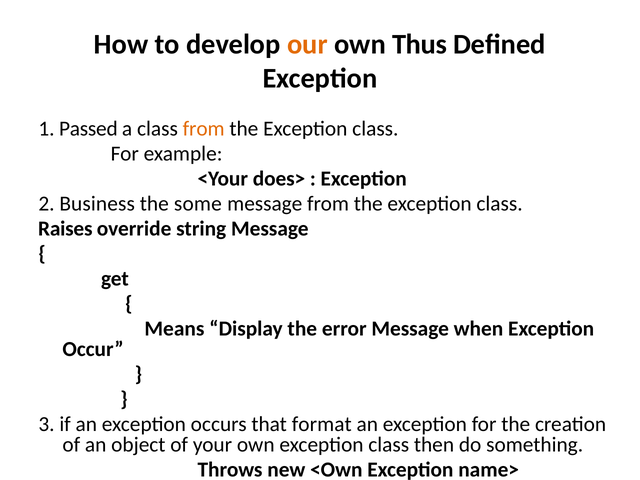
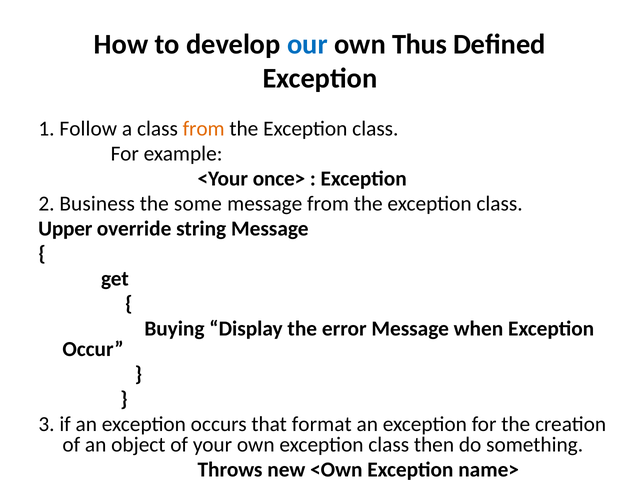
our colour: orange -> blue (307, 44)
Passed: Passed -> Follow (88, 129)
does>: does> -> once> (279, 179)
Raises: Raises -> Upper (65, 229)
Means: Means -> Buying (174, 329)
